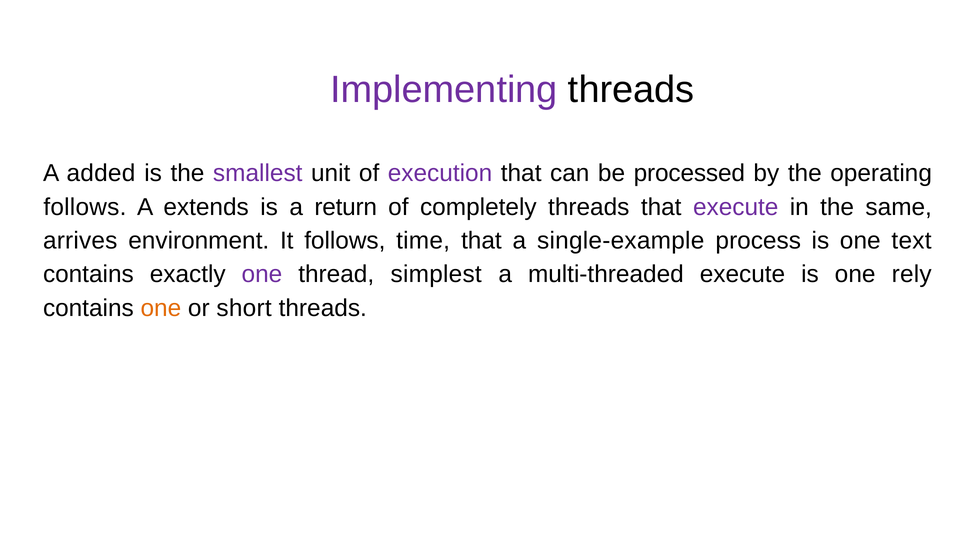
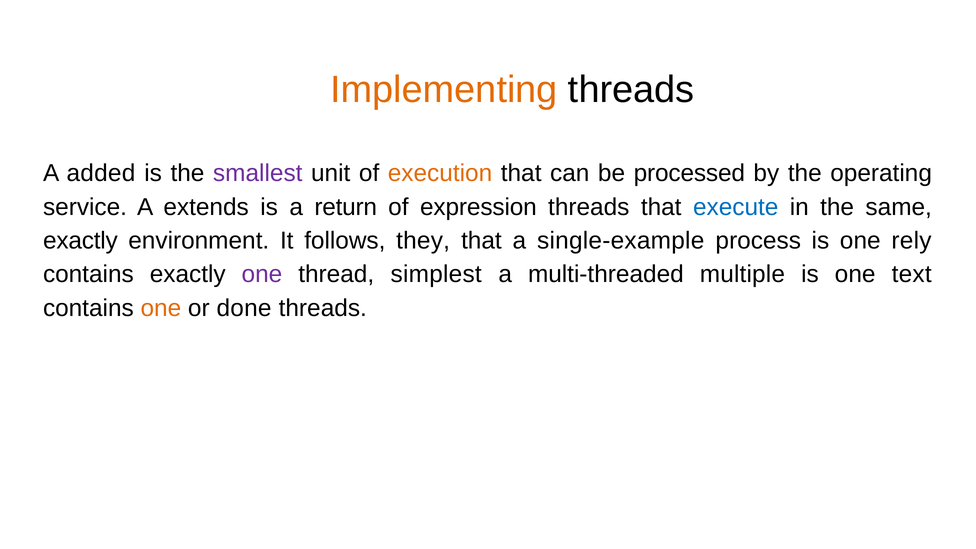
Implementing colour: purple -> orange (444, 89)
execution colour: purple -> orange (440, 173)
follows: follows -> service (85, 207)
completely: completely -> expression (478, 207)
execute colour: purple -> blue (736, 207)
arrives: arrives -> exactly (80, 241)
time: time -> they (423, 241)
text: text -> rely (912, 241)
multi-threaded execute: execute -> multiple (742, 274)
rely: rely -> text (912, 274)
short: short -> done (244, 308)
